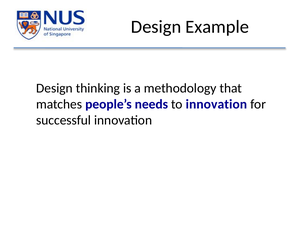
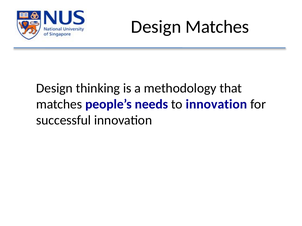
Design Example: Example -> Matches (217, 27)
